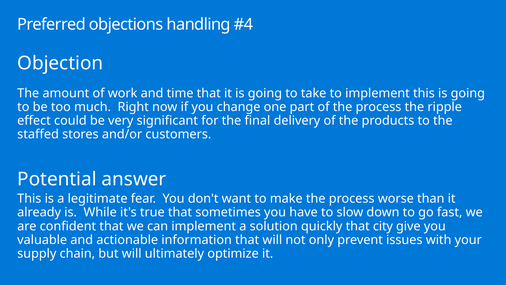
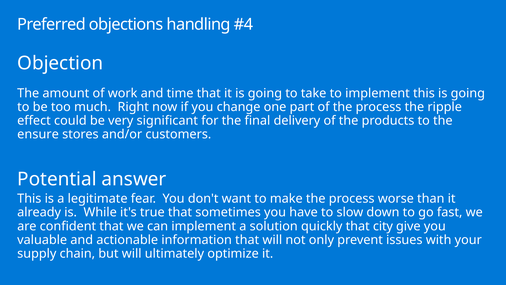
staffed: staffed -> ensure (38, 134)
